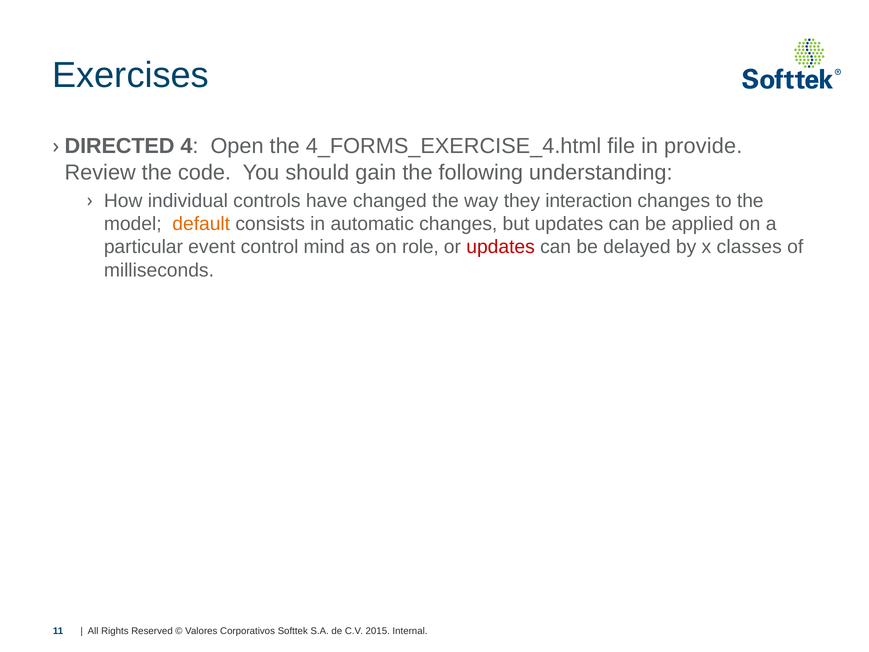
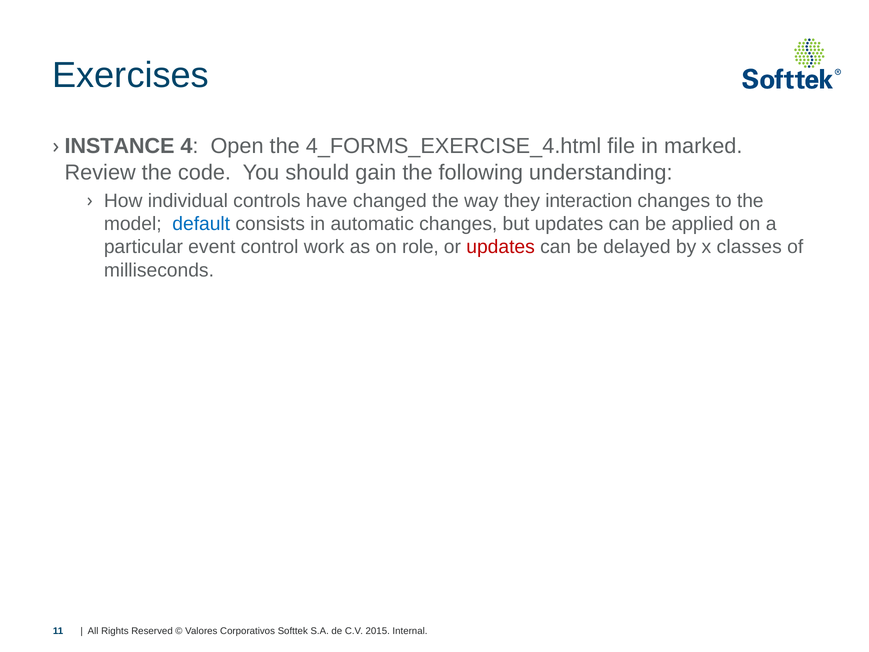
DIRECTED: DIRECTED -> INSTANCE (120, 146)
provide: provide -> marked (703, 146)
default colour: orange -> blue (201, 224)
mind: mind -> work (324, 247)
